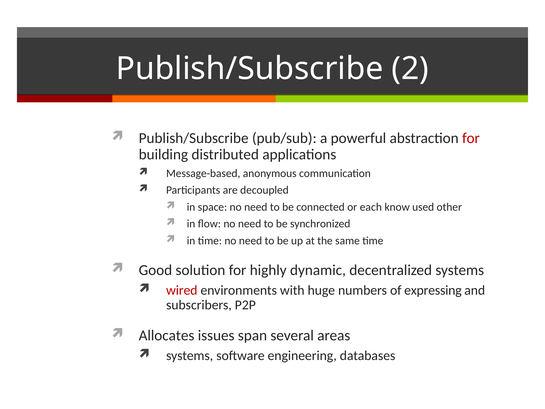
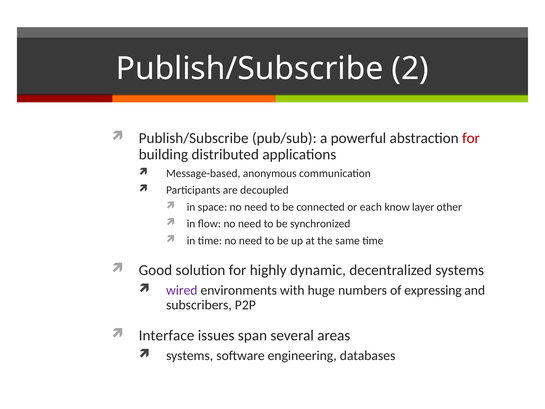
used: used -> layer (423, 207)
wired colour: red -> purple (182, 290)
Allocates: Allocates -> Interface (166, 335)
